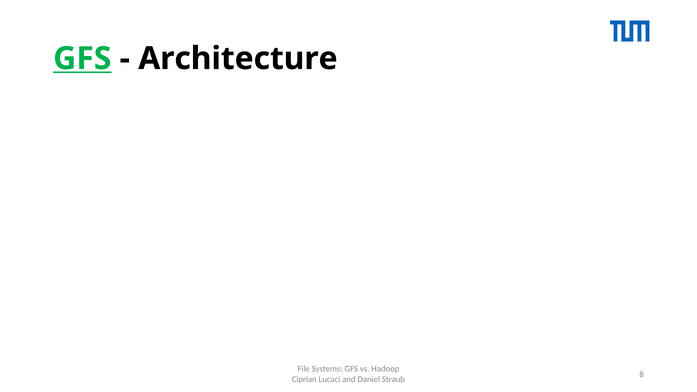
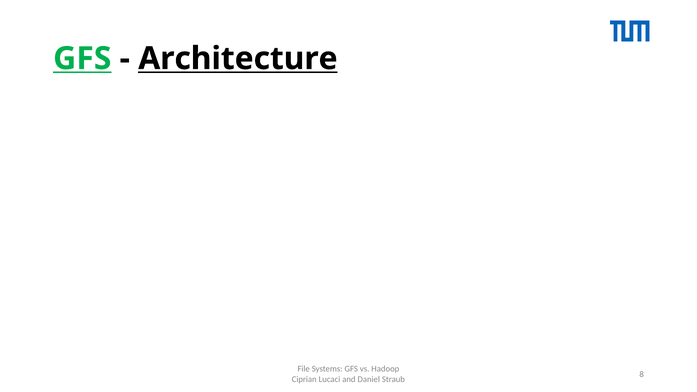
Architecture underline: none -> present (238, 59)
